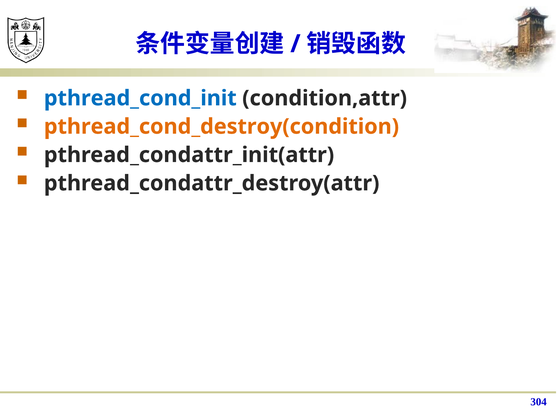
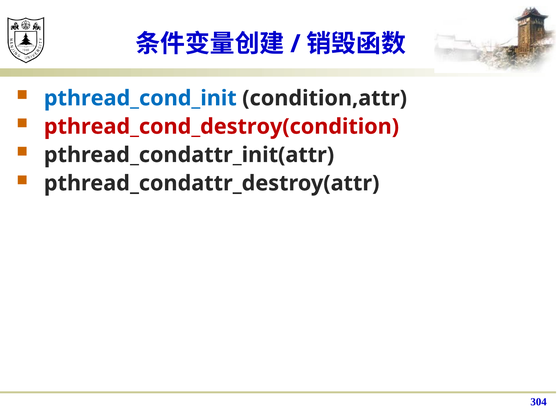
pthread_cond_destroy(condition colour: orange -> red (221, 127)
